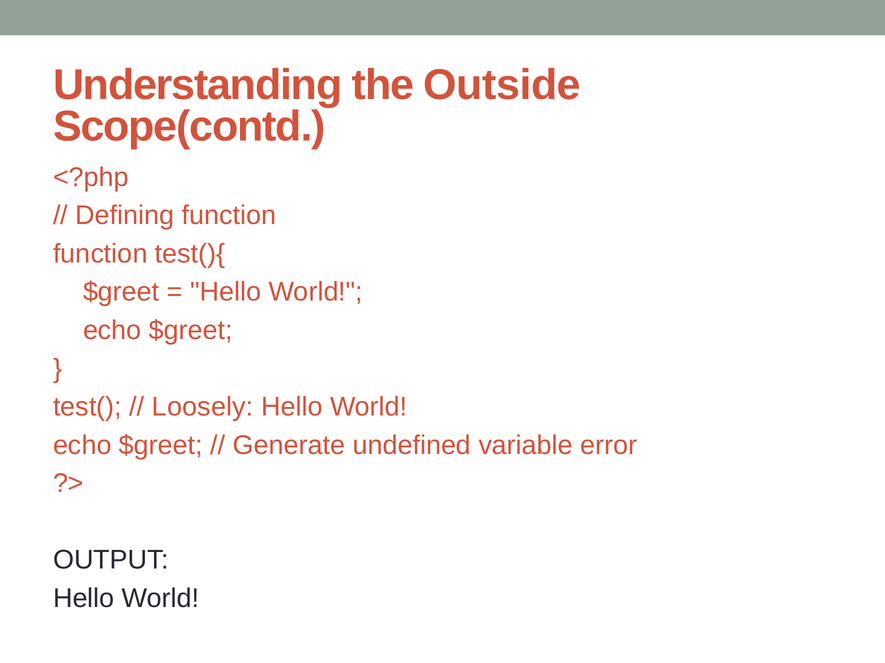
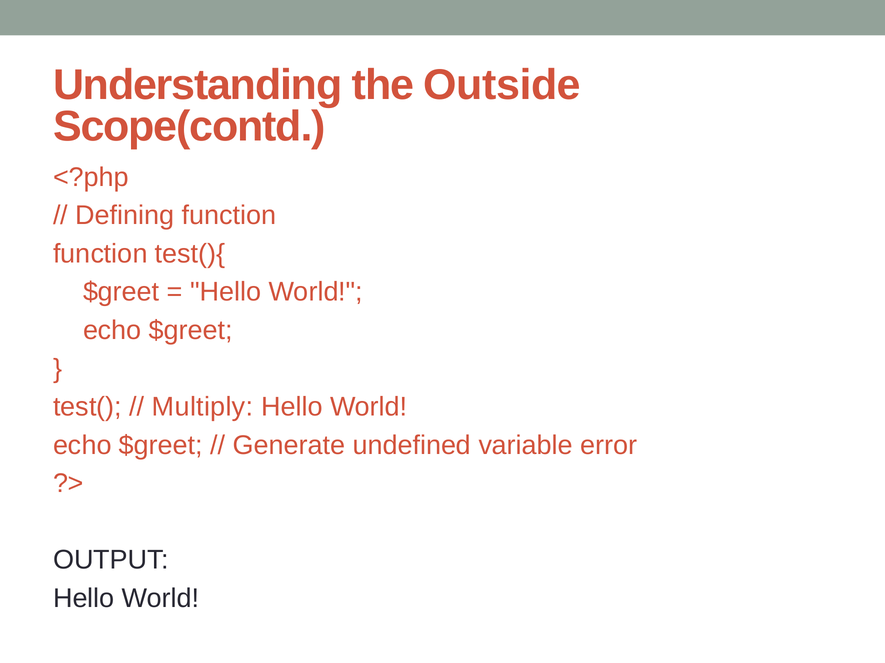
Loosely: Loosely -> Multiply (203, 407)
